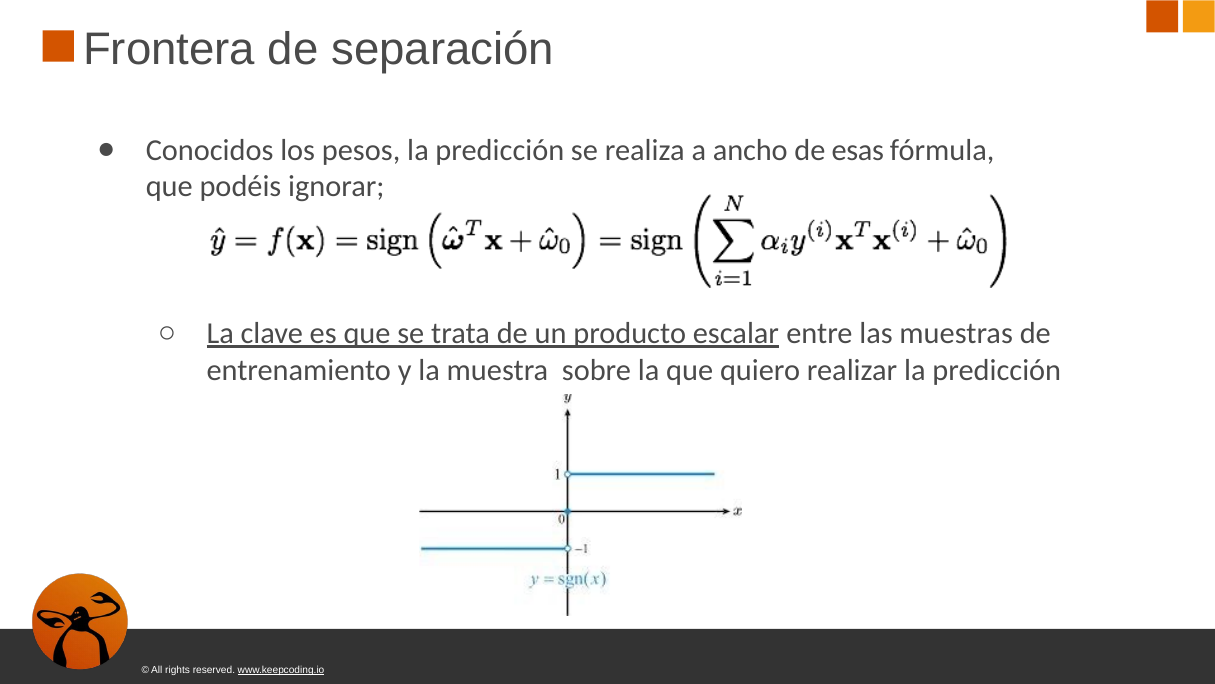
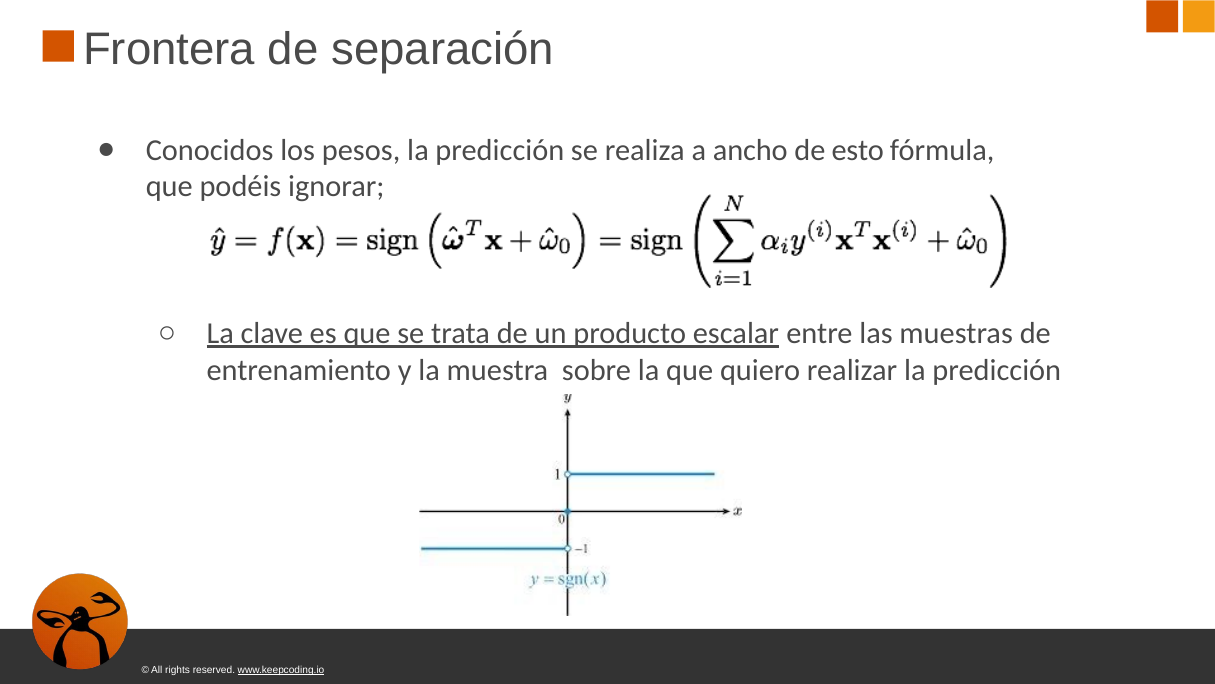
esas: esas -> esto (858, 150)
